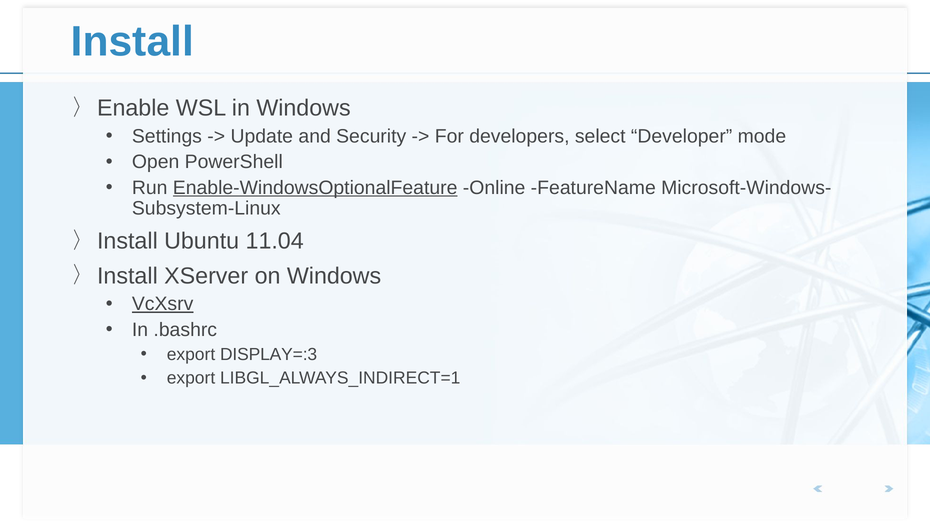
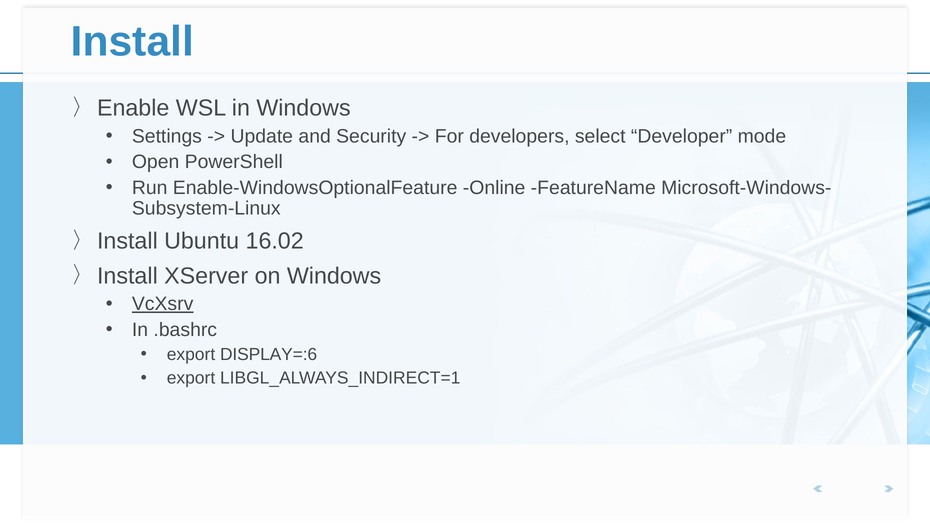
Enable-WindowsOptionalFeature underline: present -> none (315, 188)
11.04: 11.04 -> 16.02 (275, 241)
DISPLAY=:3: DISPLAY=:3 -> DISPLAY=:6 (269, 354)
